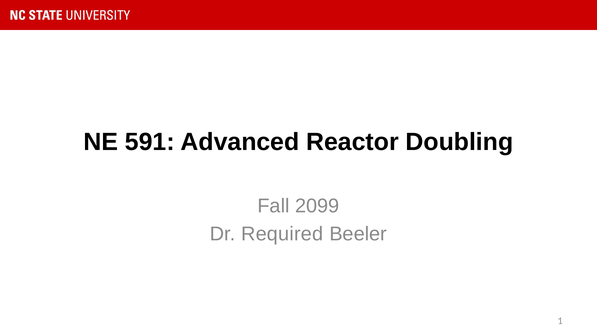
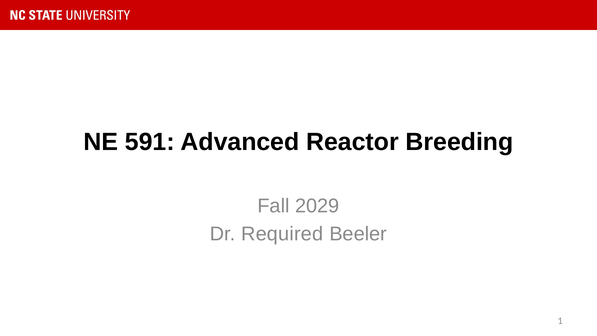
Doubling: Doubling -> Breeding (459, 142)
2099: 2099 -> 2029 (317, 206)
